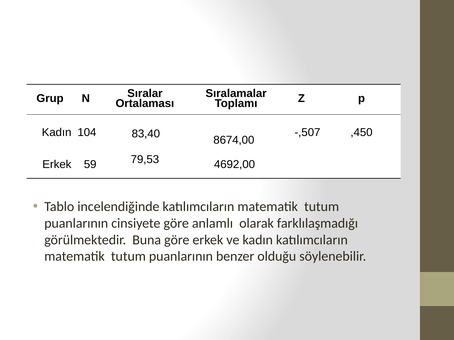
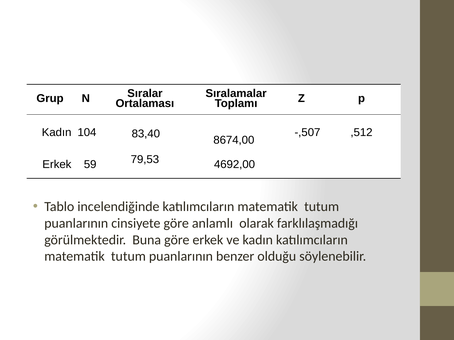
,450: ,450 -> ,512 (362, 133)
